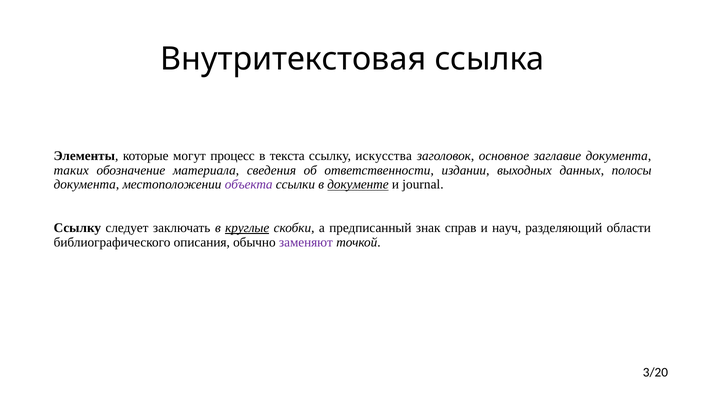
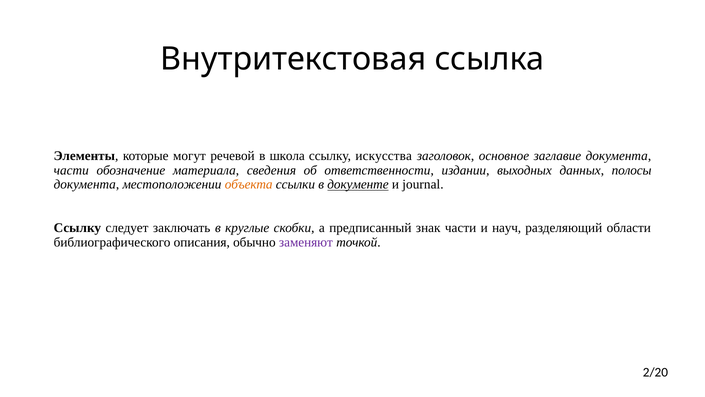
процесс: процесс -> речевой (233, 156)
текста: текста -> школа (287, 156)
таких: таких -> части (71, 170)
объекта colour: purple -> orange (249, 184)
круглые underline: present -> none (247, 228)
знак справ: справ -> части (461, 228)
3/20: 3/20 -> 2/20 (655, 372)
